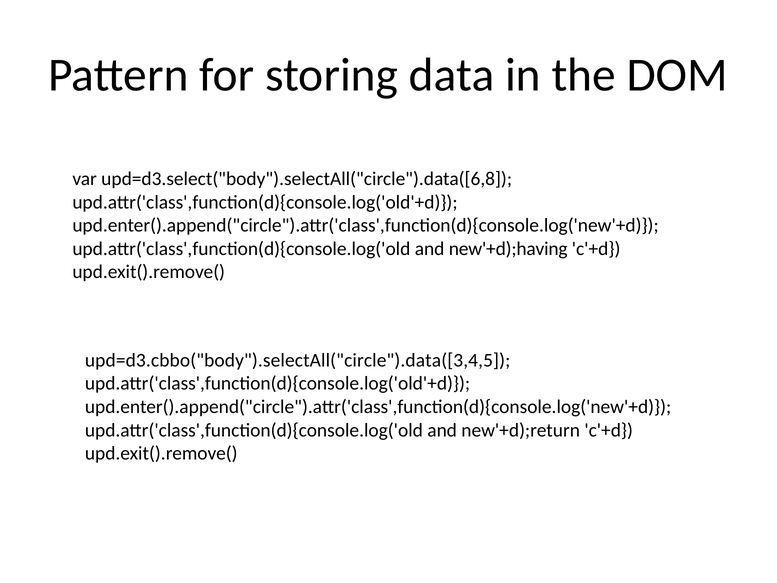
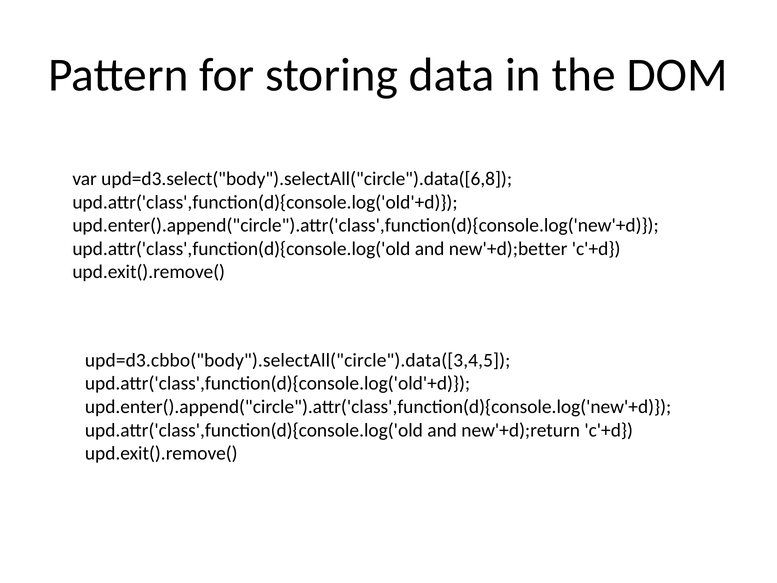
new'+d);having: new'+d);having -> new'+d);better (508, 249)
